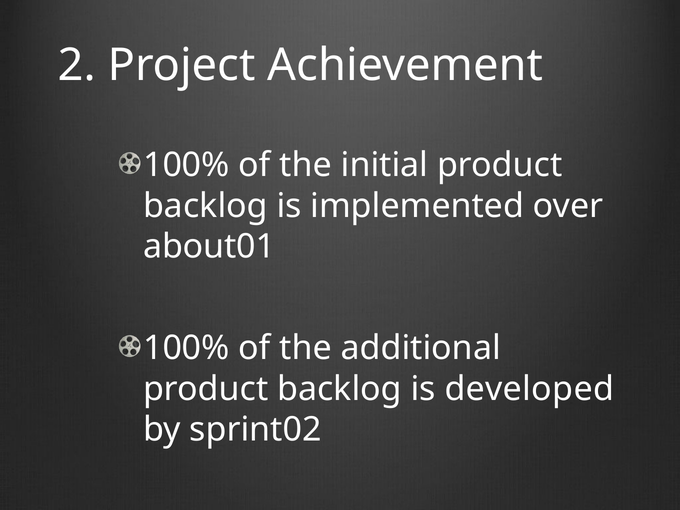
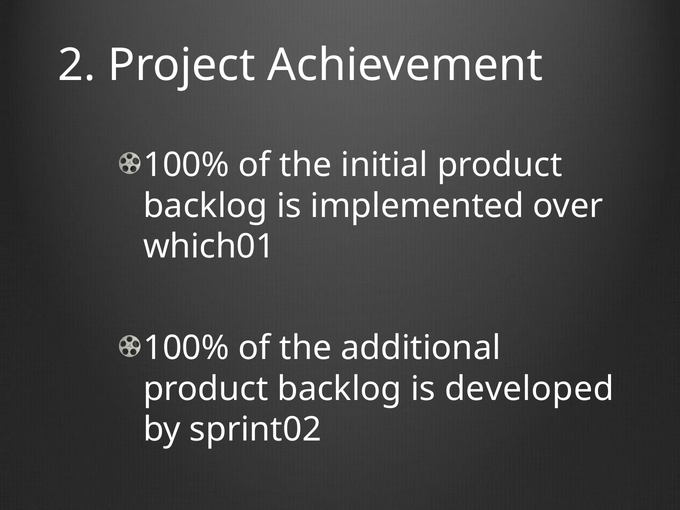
about01: about01 -> which01 (209, 247)
